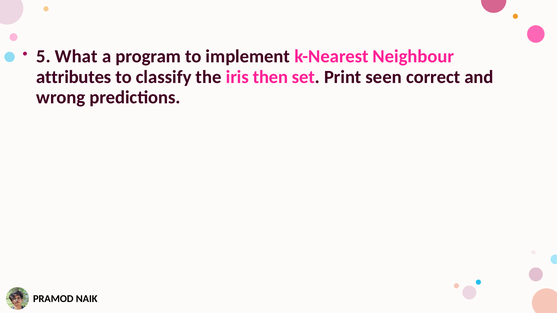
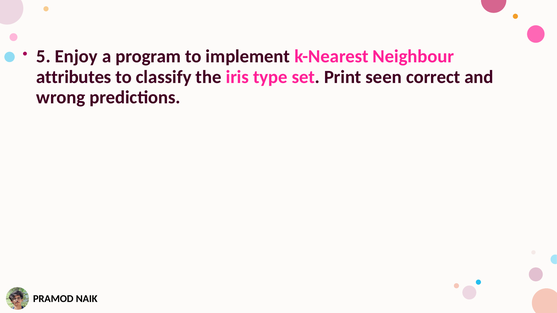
What: What -> Enjoy (76, 57)
then: then -> type (270, 77)
